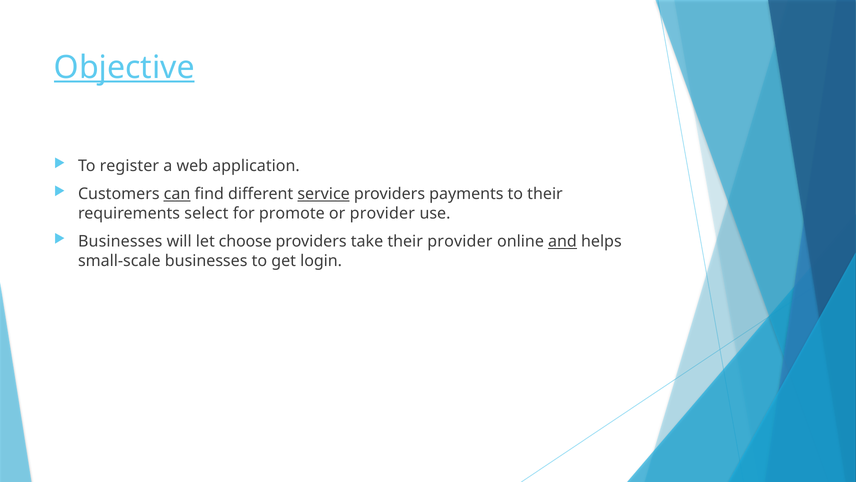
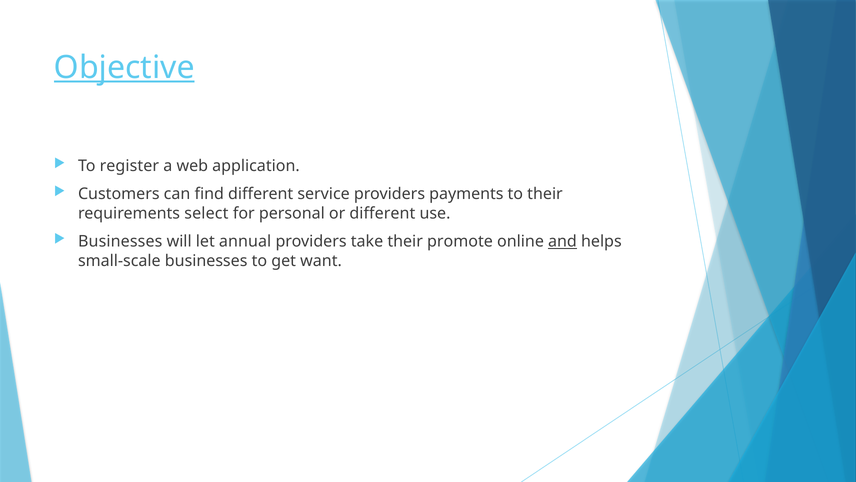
can underline: present -> none (177, 194)
service underline: present -> none (324, 194)
promote: promote -> personal (292, 213)
or provider: provider -> different (382, 213)
choose: choose -> annual (245, 241)
their provider: provider -> promote (460, 241)
login: login -> want (321, 261)
